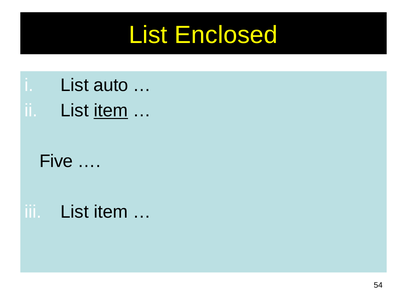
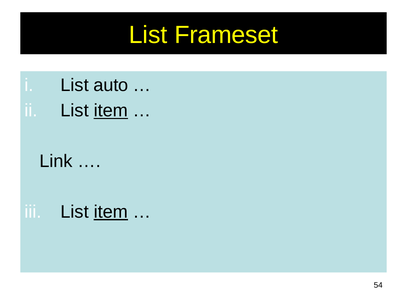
Enclosed: Enclosed -> Frameset (226, 35)
Five: Five -> Link (56, 161)
item underline: none -> present (111, 212)
